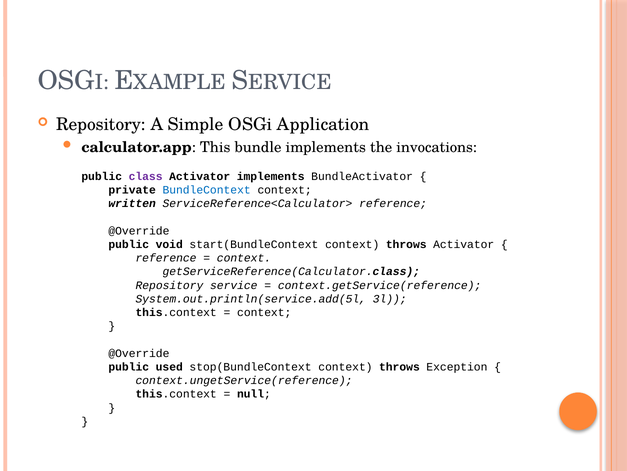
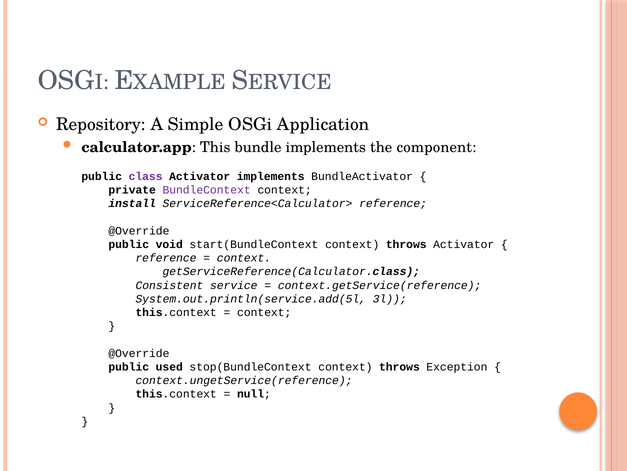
invocations: invocations -> component (437, 147)
BundleContext colour: blue -> purple (207, 190)
written: written -> install (132, 203)
Repository: Repository -> Consistent (169, 285)
